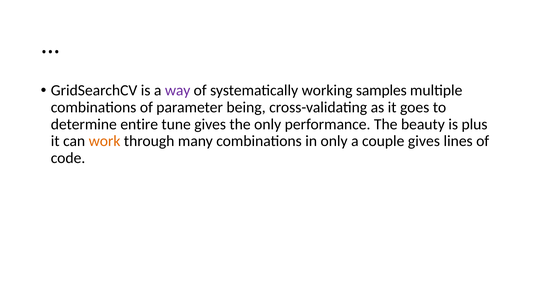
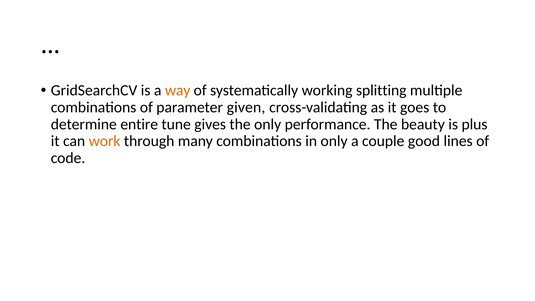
way colour: purple -> orange (178, 90)
samples: samples -> splitting (381, 90)
being: being -> given (246, 107)
couple gives: gives -> good (424, 141)
